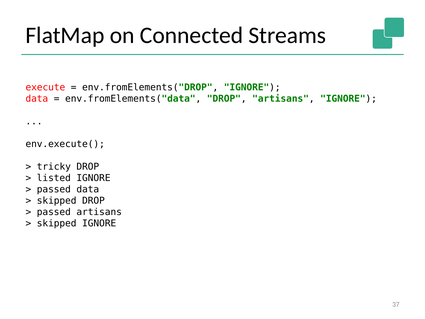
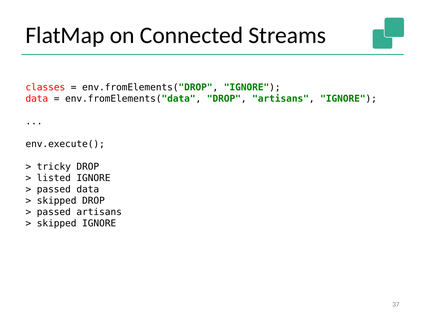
execute: execute -> classes (45, 87)
